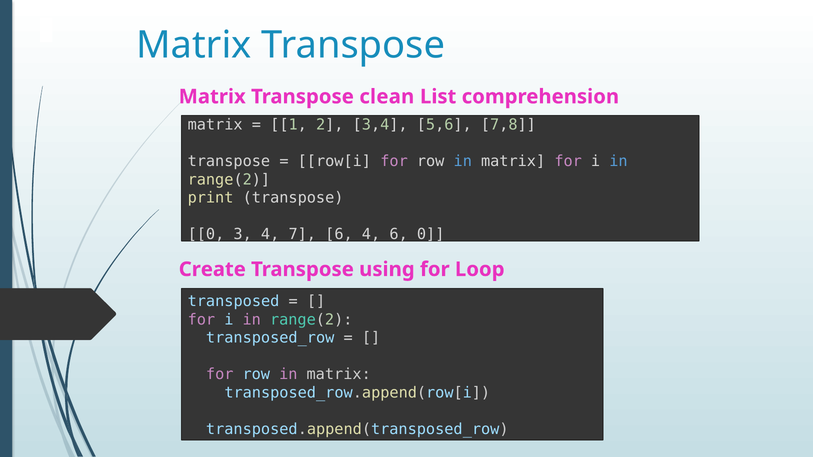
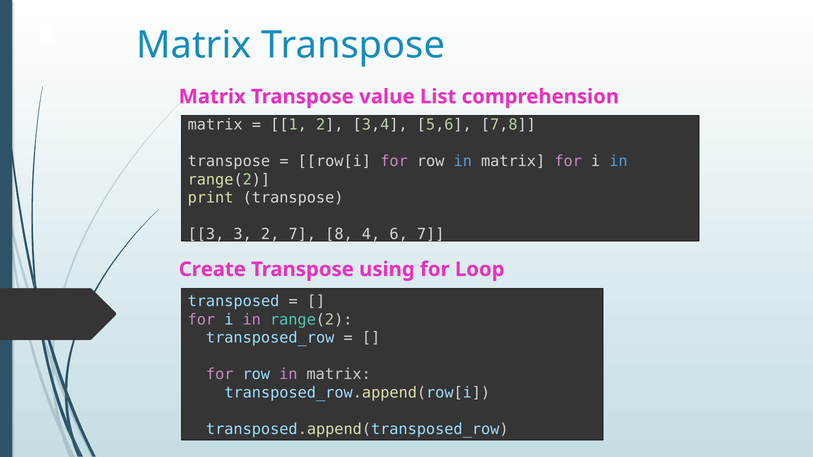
clean: clean -> value (387, 97)
0: 0 -> 3 (206, 235)
3 4: 4 -> 2 (270, 235)
7 6: 6 -> 8 (339, 235)
6 0: 0 -> 7 (431, 235)
